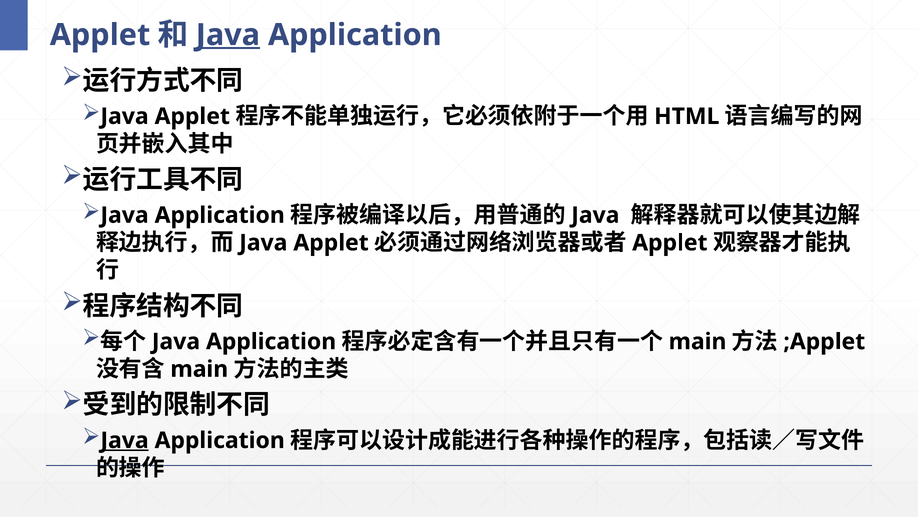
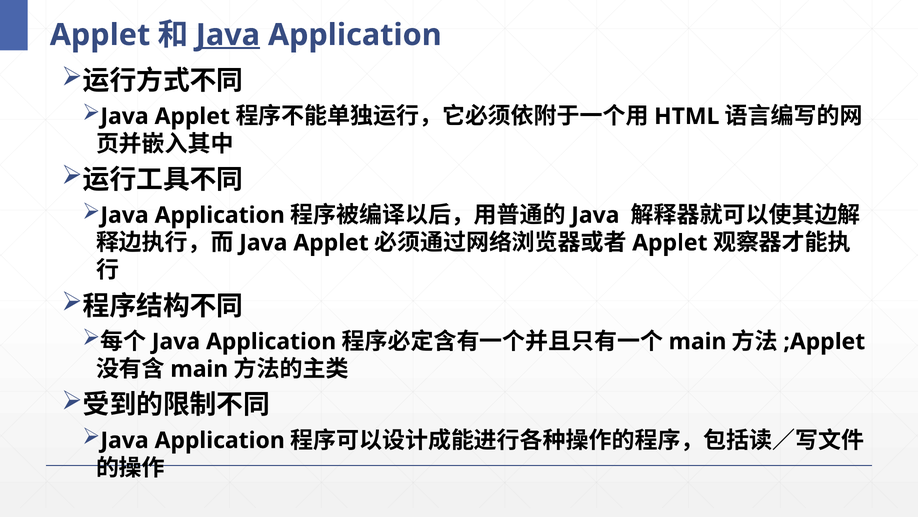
Java underline: present -> none (125, 440)
